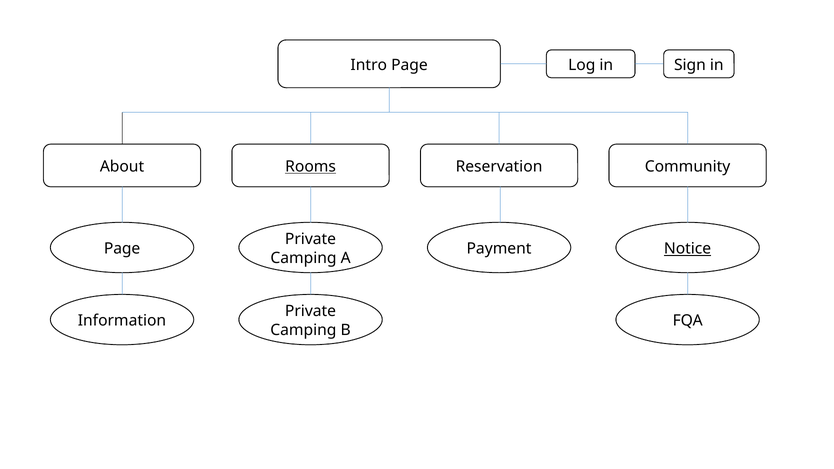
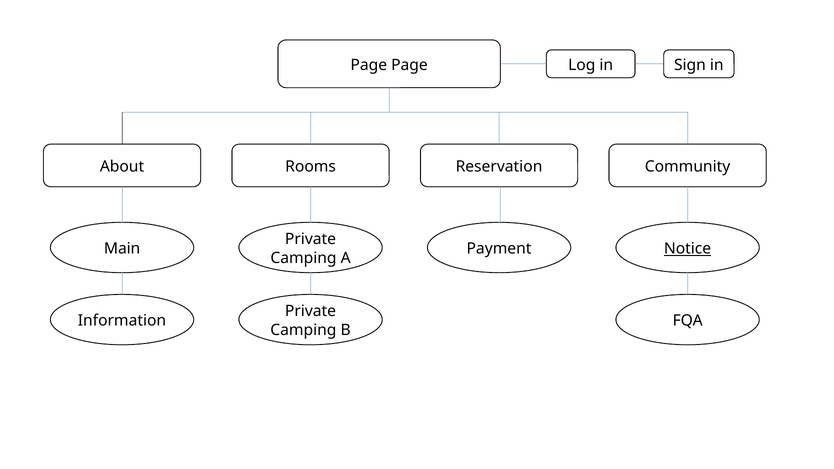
Intro: Intro -> Page (369, 65)
Rooms underline: present -> none (311, 167)
Page: Page -> Main (122, 249)
